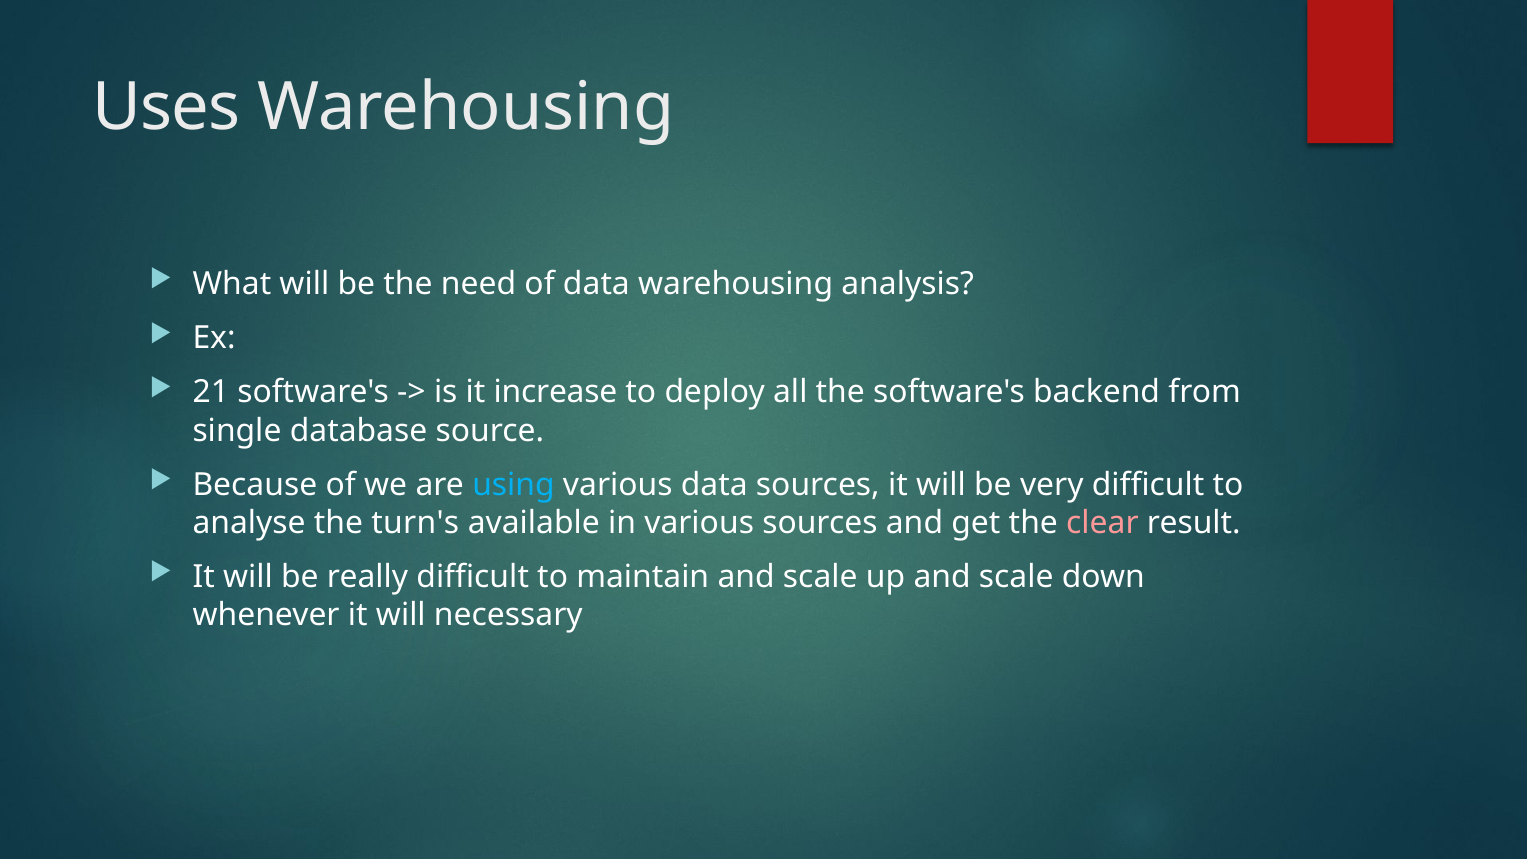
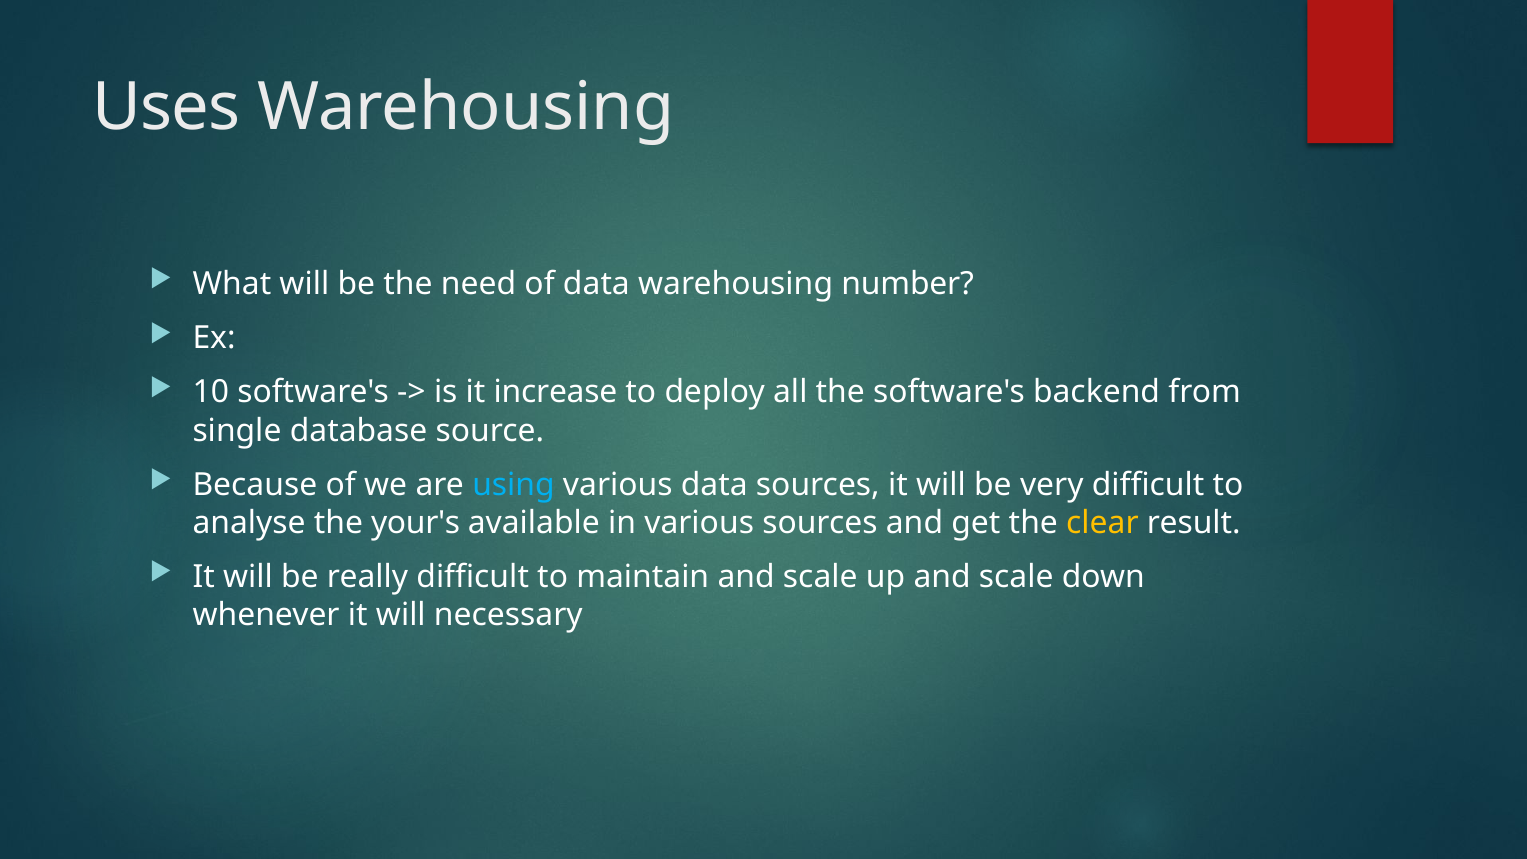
analysis: analysis -> number (908, 284)
21: 21 -> 10 (211, 392)
turn's: turn's -> your's (416, 523)
clear colour: pink -> yellow (1102, 523)
